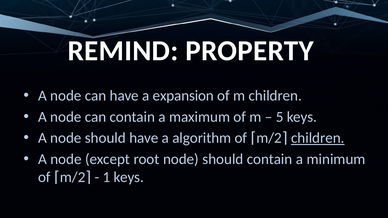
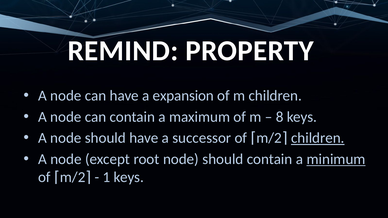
5: 5 -> 8 (280, 117)
algorithm: algorithm -> successor (202, 138)
minimum underline: none -> present (336, 159)
